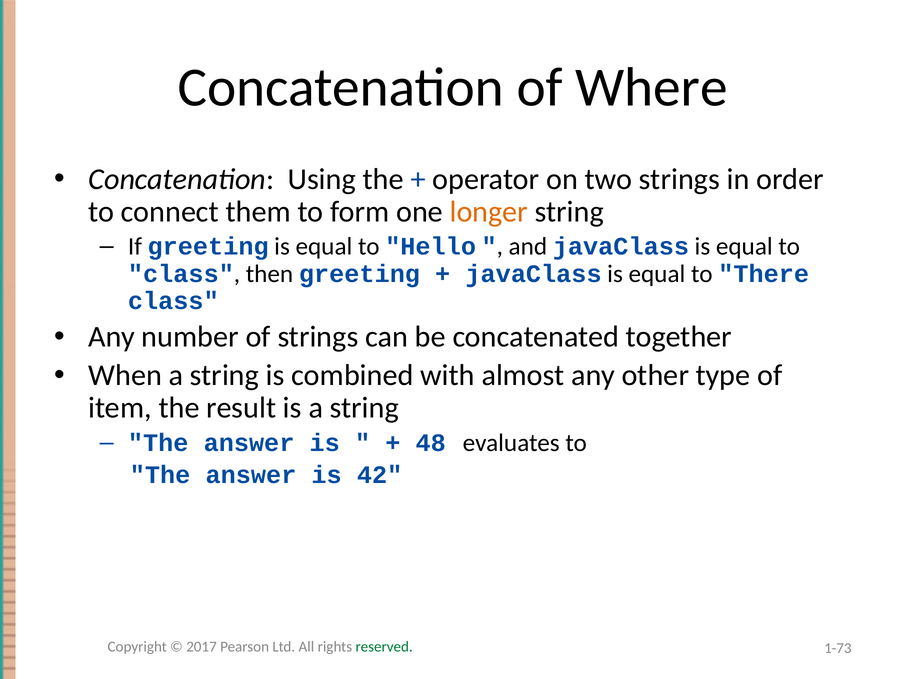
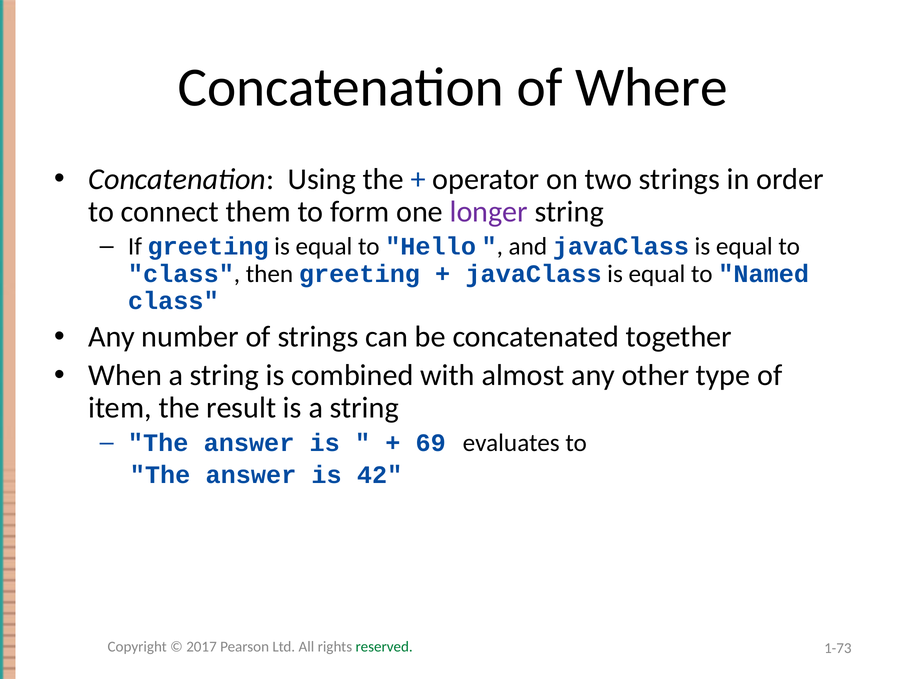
longer colour: orange -> purple (489, 212)
There: There -> Named (764, 274)
48: 48 -> 69 (431, 443)
